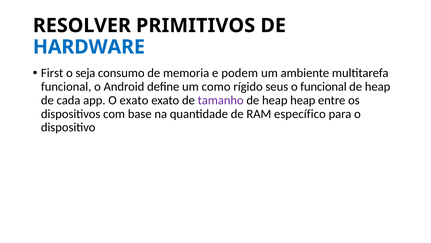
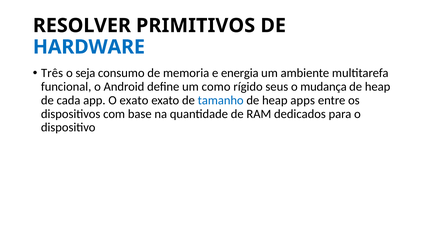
First: First -> Três (52, 73)
podem: podem -> energia (240, 73)
o funcional: funcional -> mudança (323, 86)
tamanho colour: purple -> blue (221, 100)
heap heap: heap -> apps (303, 100)
específico: específico -> dedicados (300, 114)
